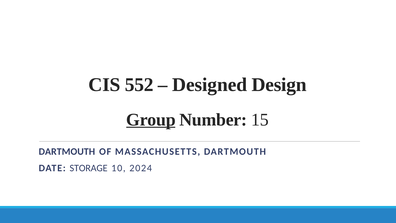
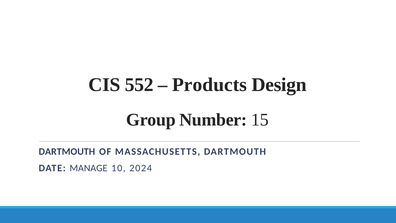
Designed: Designed -> Products (210, 85)
Group underline: present -> none (151, 120)
STORAGE: STORAGE -> MANAGE (88, 168)
